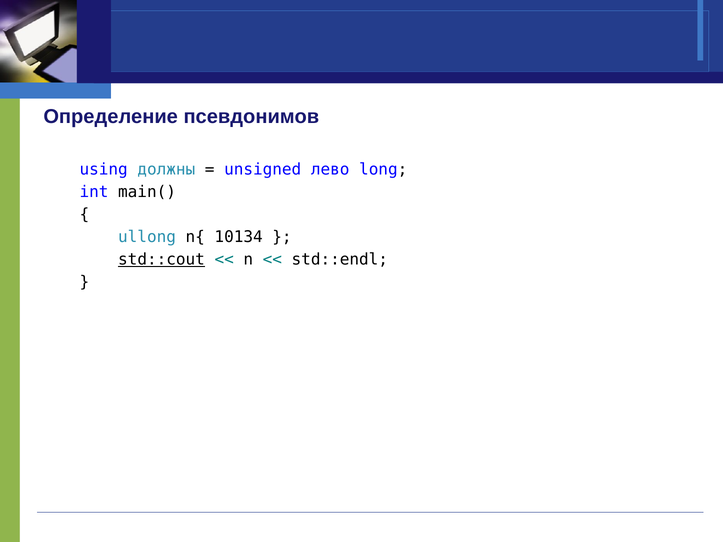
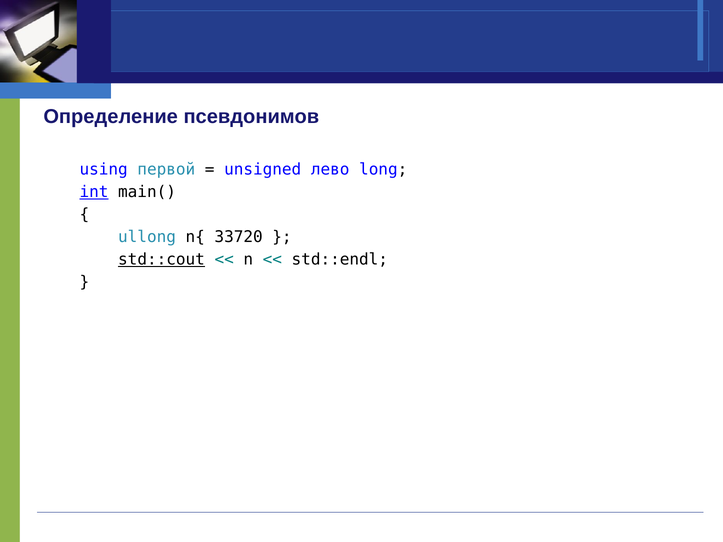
должны: должны -> первой (166, 170)
int underline: none -> present (94, 192)
10134: 10134 -> 33720 (239, 237)
